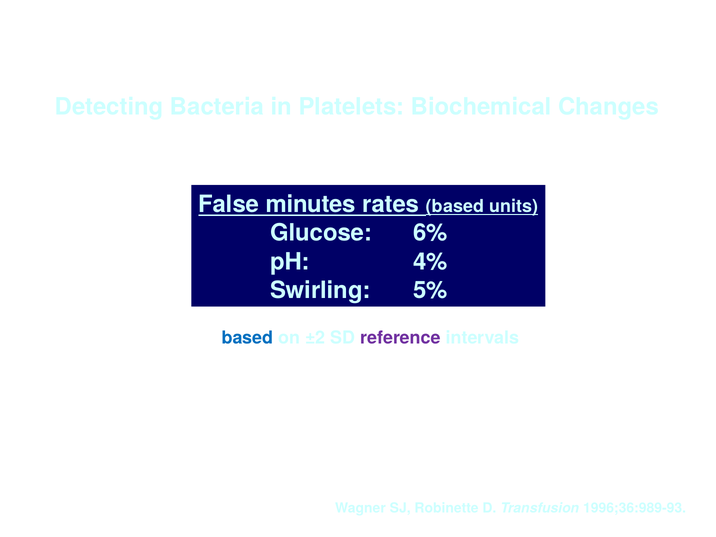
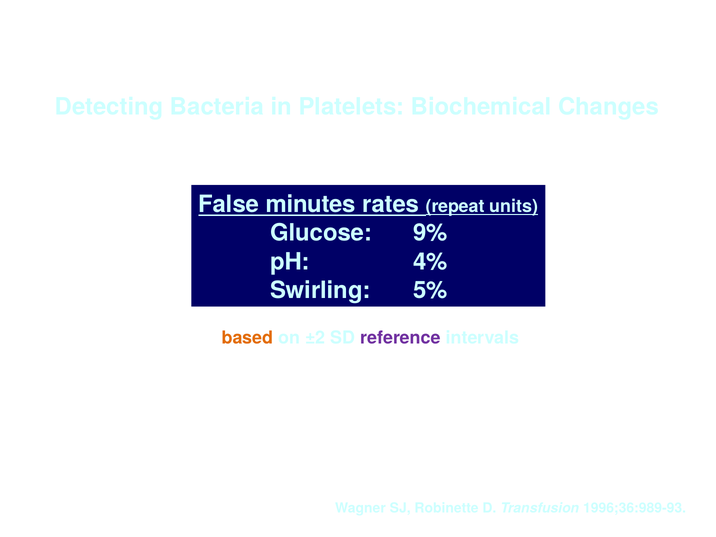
rates based: based -> repeat (455, 206)
6%: 6% -> 9% (430, 233)
based colour: blue -> orange (247, 338)
